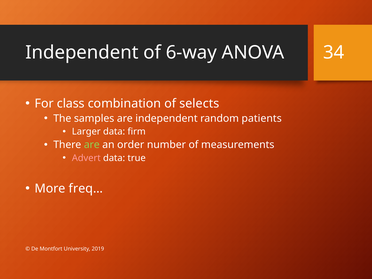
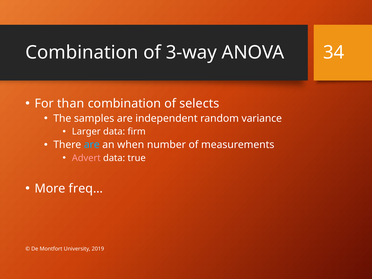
Independent: Independent -> Combination (82, 53)
6-way: 6-way -> 3-way (191, 53)
class: class -> than (71, 104)
patients: patients -> variance (262, 118)
are colour: light green -> light blue (92, 145)
order: order -> when (131, 145)
